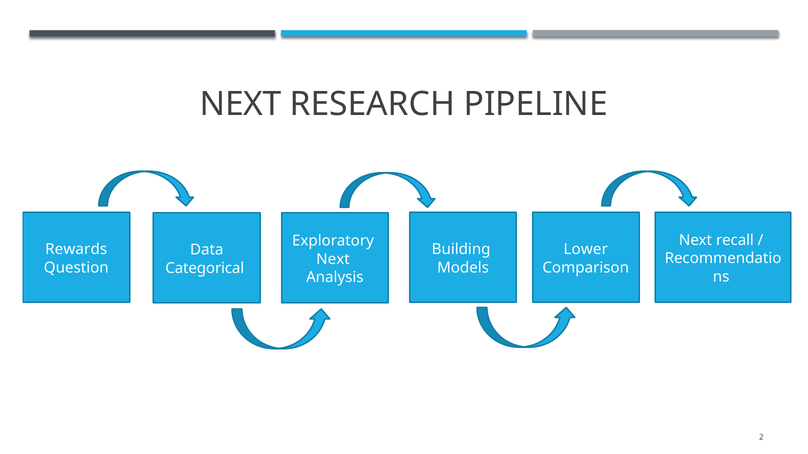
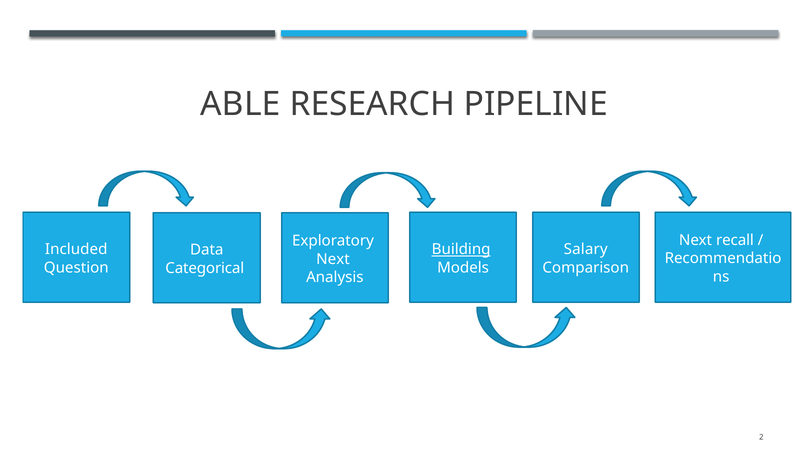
NEXT: NEXT -> ABLE (240, 104)
Rewards: Rewards -> Included (76, 250)
Building underline: none -> present (461, 250)
Lower: Lower -> Salary (586, 250)
